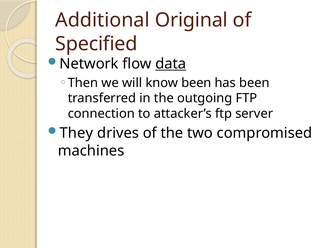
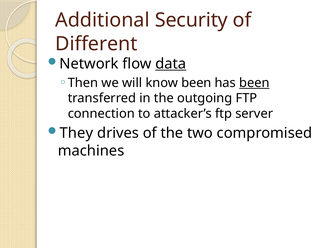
Original: Original -> Security (191, 20)
Specified: Specified -> Different (96, 44)
been underline: none -> present (254, 83)
